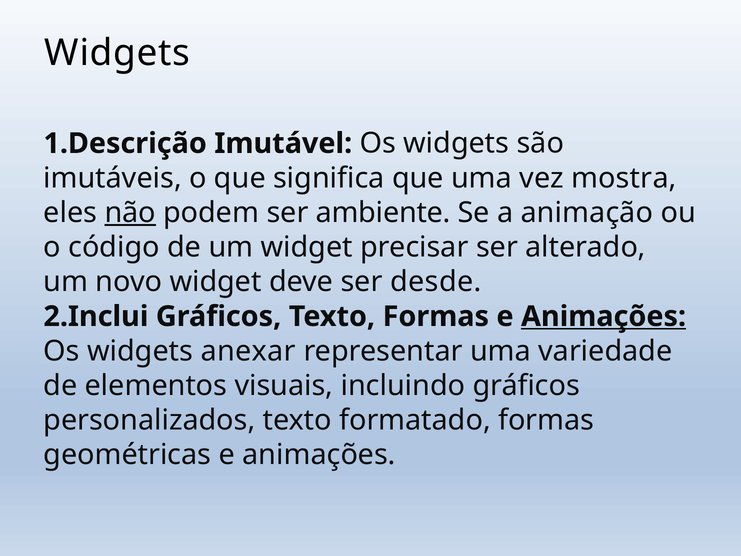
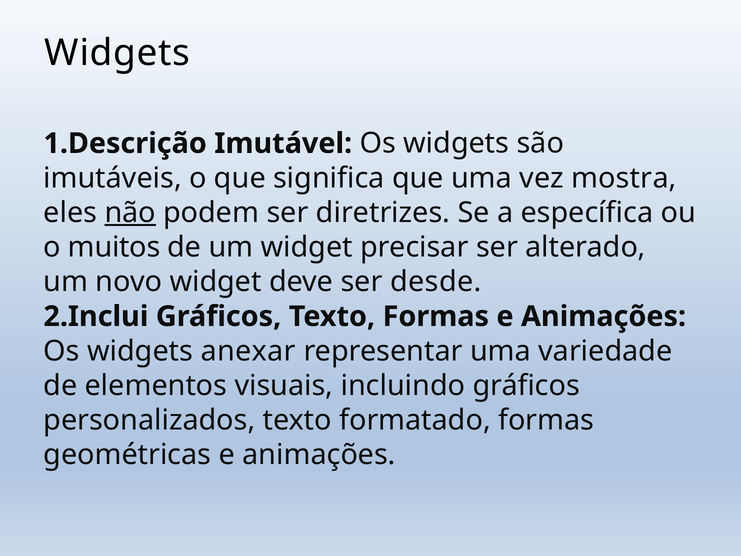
ambiente: ambiente -> diretrizes (383, 213)
animação: animação -> específica (587, 213)
código: código -> muitos (114, 247)
Animações underline: present -> none (604, 316)
